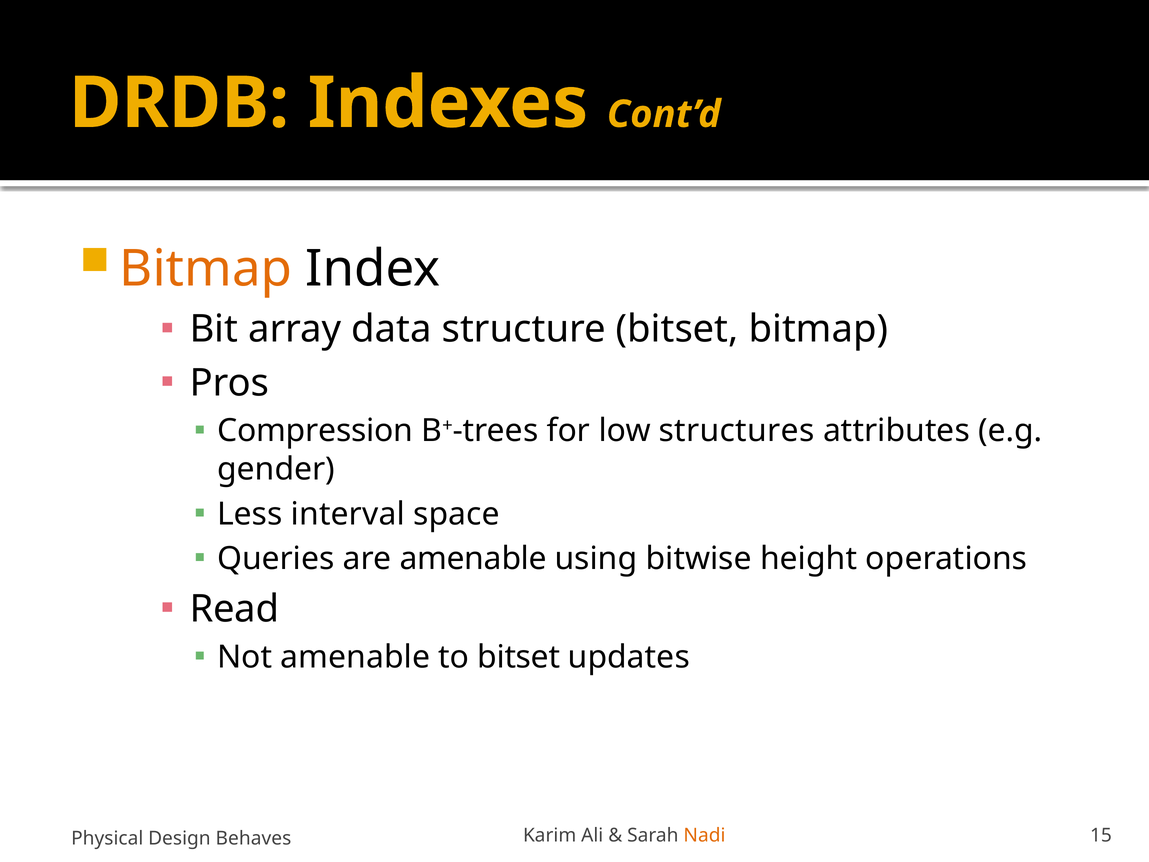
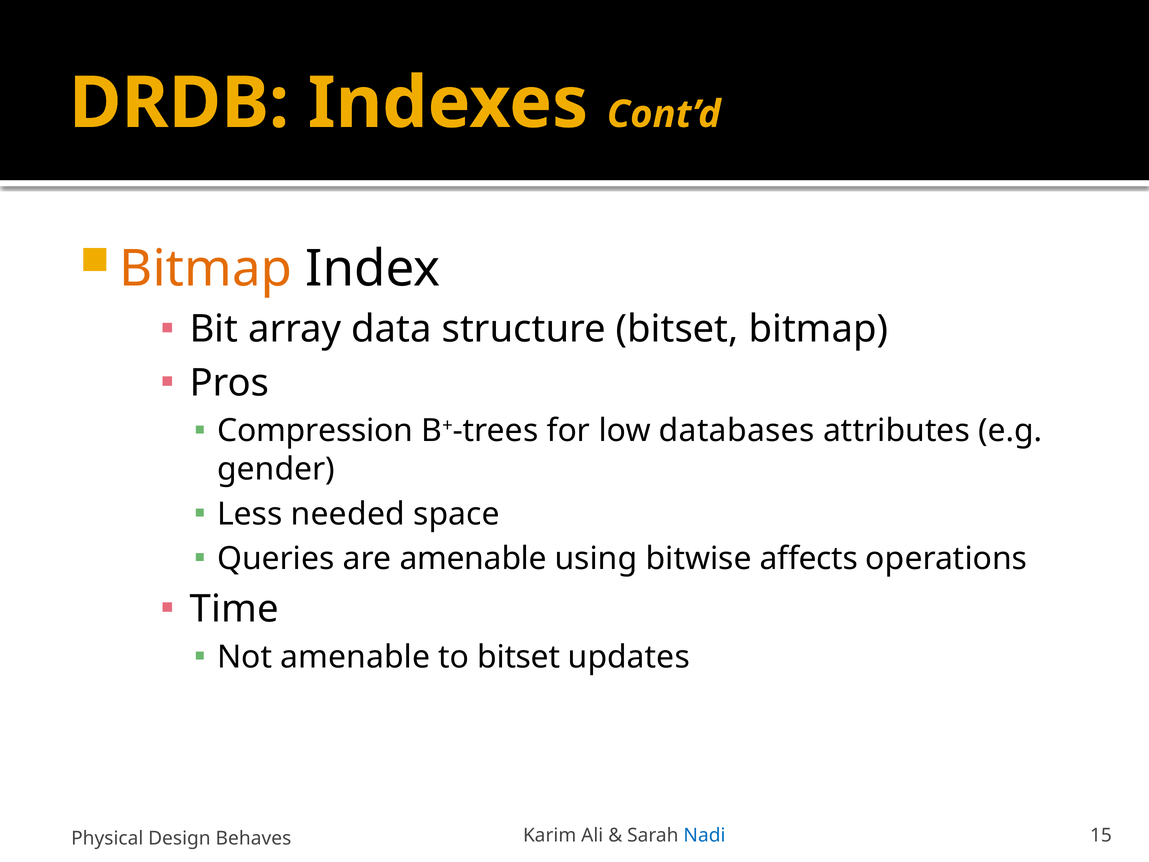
structures: structures -> databases (737, 431)
interval: interval -> needed (348, 514)
height: height -> affects (809, 559)
Read: Read -> Time (234, 609)
Nadi colour: orange -> blue (704, 835)
